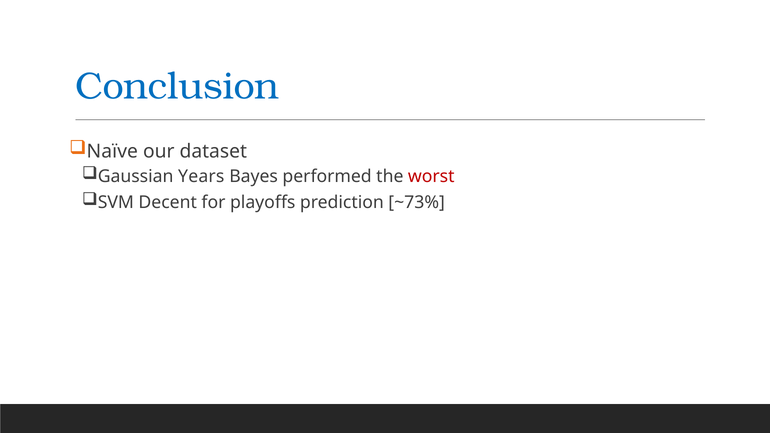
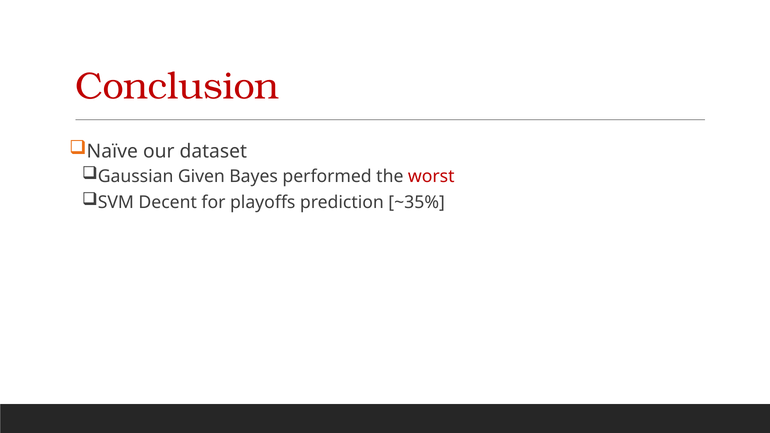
Conclusion colour: blue -> red (177, 86)
Years: Years -> Given (201, 176)
~73%: ~73% -> ~35% (417, 202)
